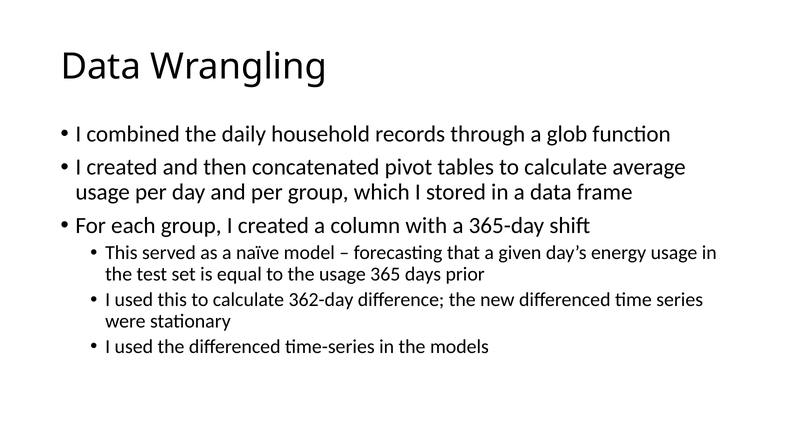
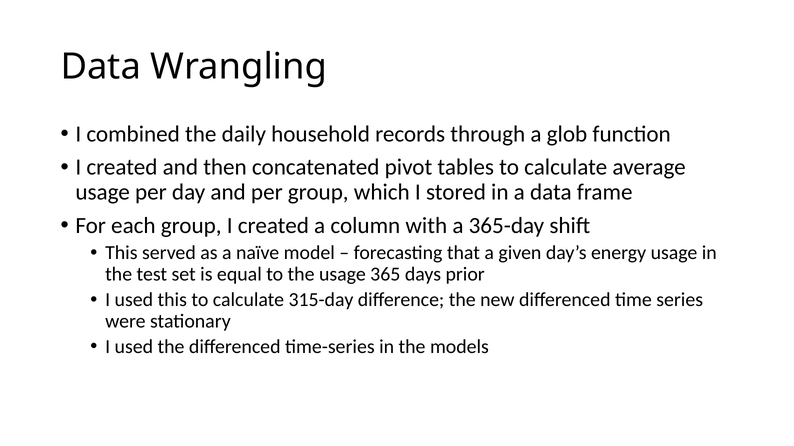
362-day: 362-day -> 315-day (321, 300)
